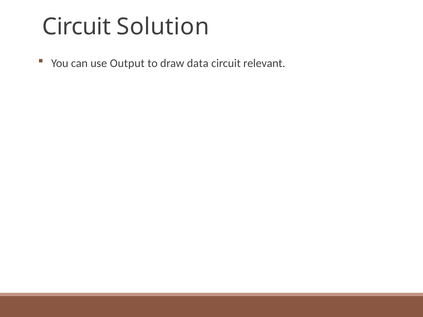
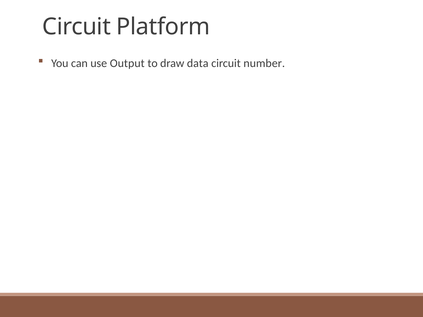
Solution: Solution -> Platform (163, 27)
relevant: relevant -> number (264, 63)
